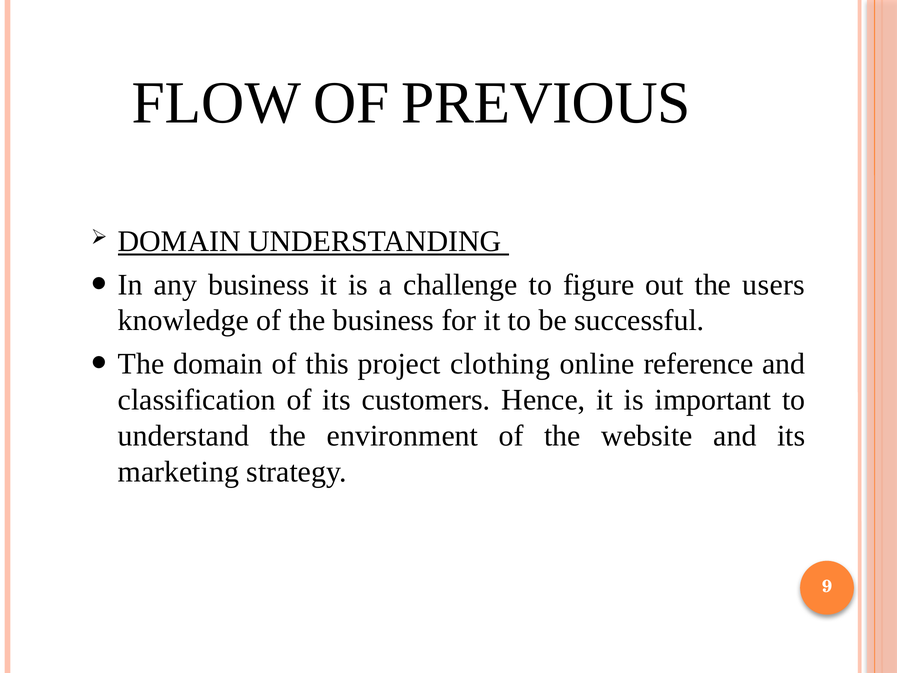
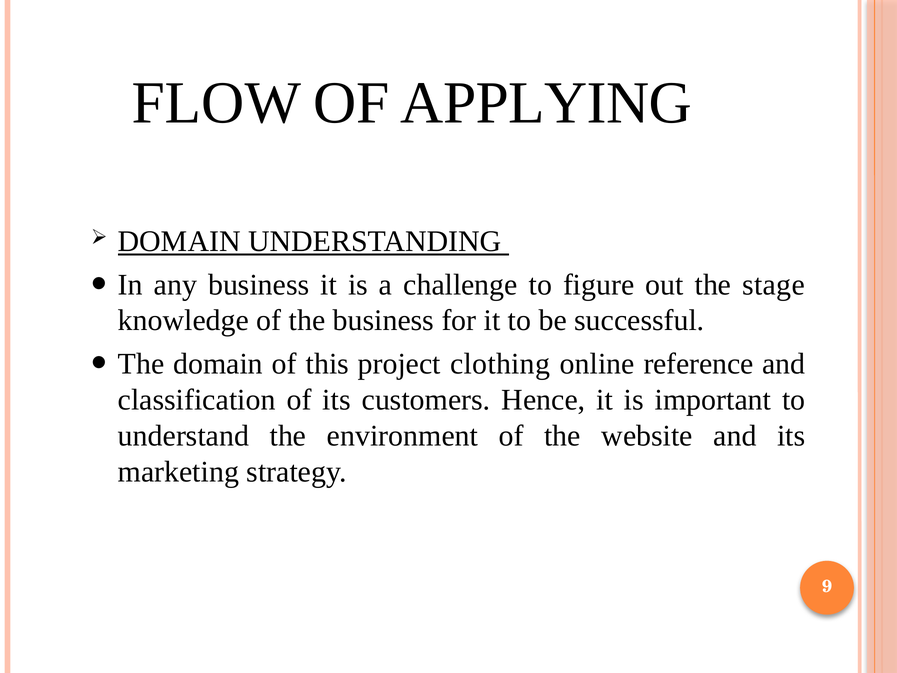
PREVIOUS: PREVIOUS -> APPLYING (546, 103)
users: users -> stage (774, 285)
